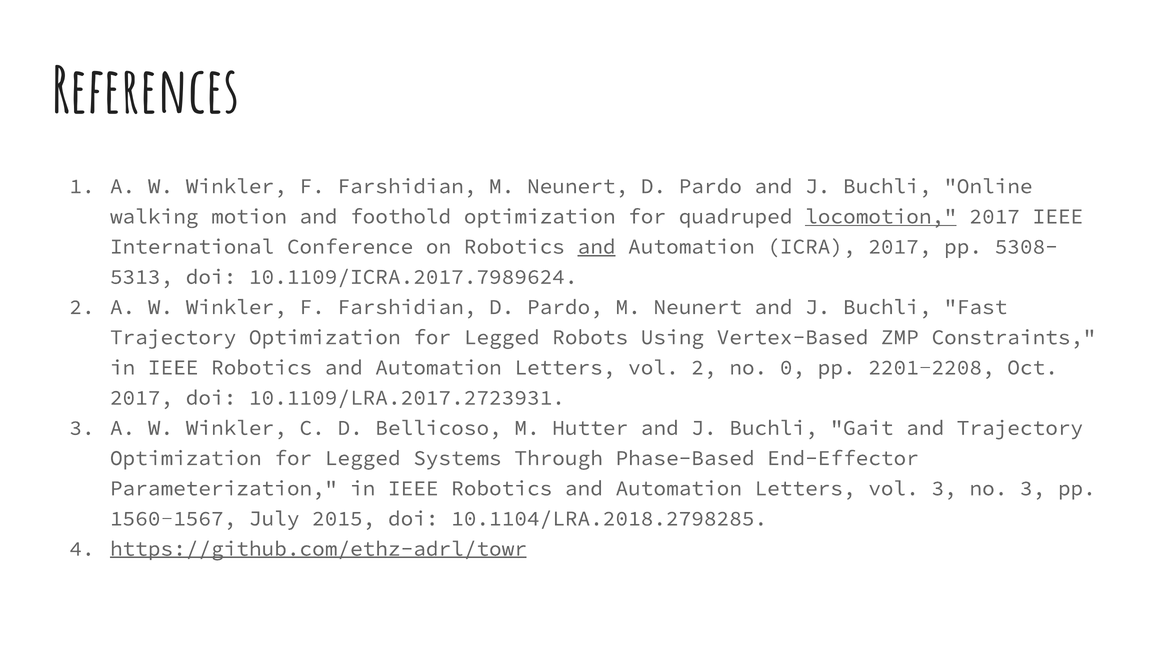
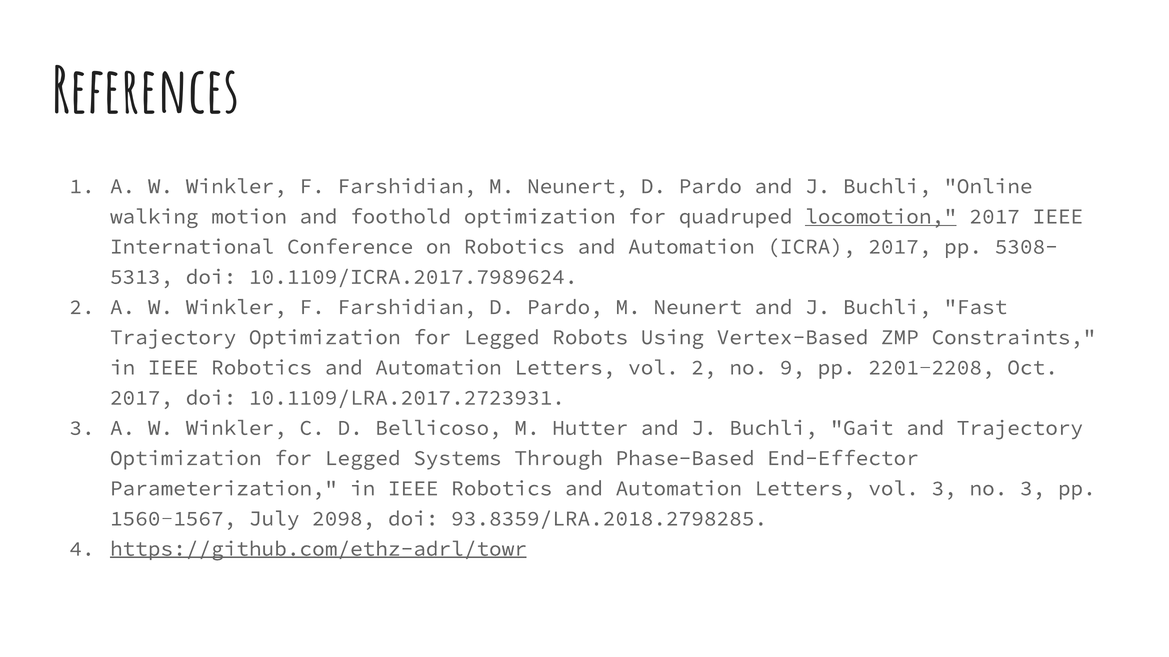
and underline: present -> none (597, 247)
0: 0 -> 9 (792, 368)
2015: 2015 -> 2098 (344, 519)
10.1104/LRA.2018.2798285: 10.1104/LRA.2018.2798285 -> 93.8359/LRA.2018.2798285 (609, 519)
